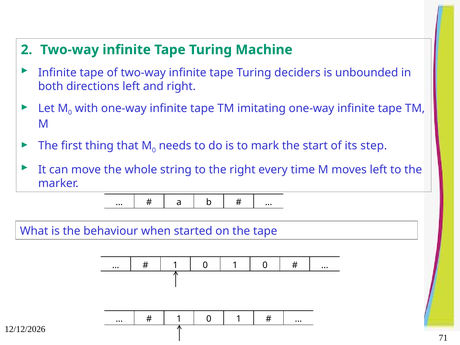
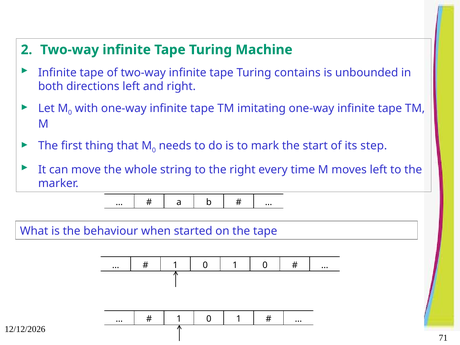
deciders: deciders -> contains (297, 73)
